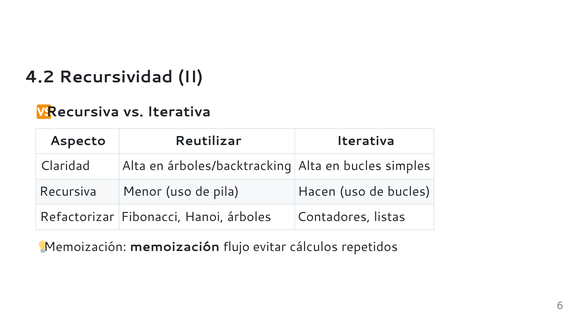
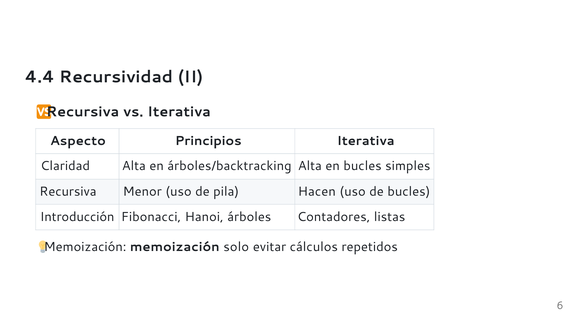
4.2: 4.2 -> 4.4 (40, 77)
Reutilizar: Reutilizar -> Principios (208, 141)
Refactorizar: Refactorizar -> Introducción (77, 217)
flujo: flujo -> solo (236, 247)
